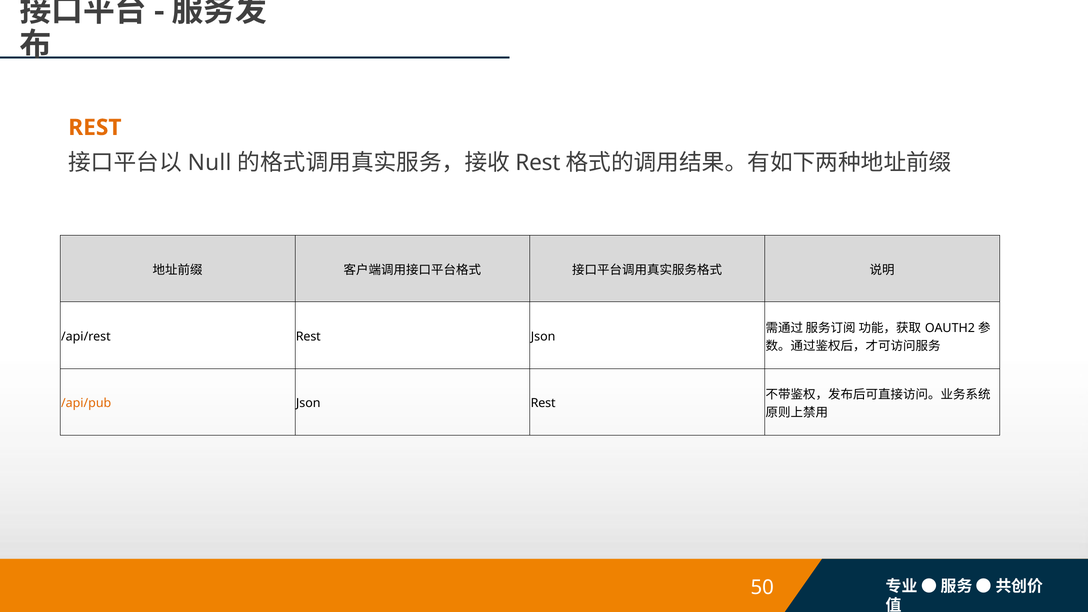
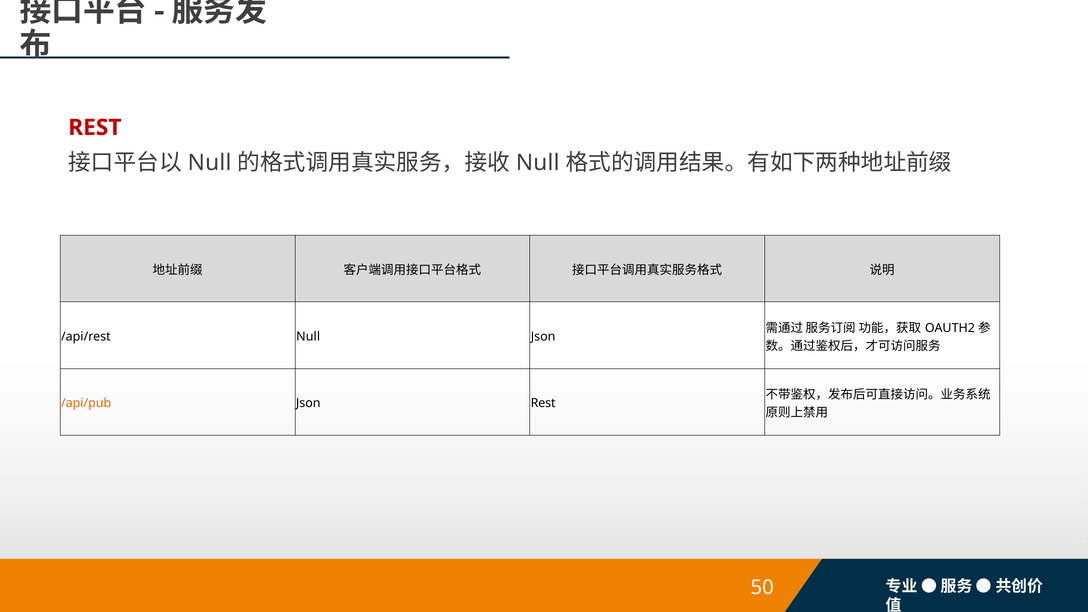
REST colour: orange -> red (95, 128)
Rest: Rest -> Null (538, 163)
/api/rest Rest: Rest -> Null (308, 336)
